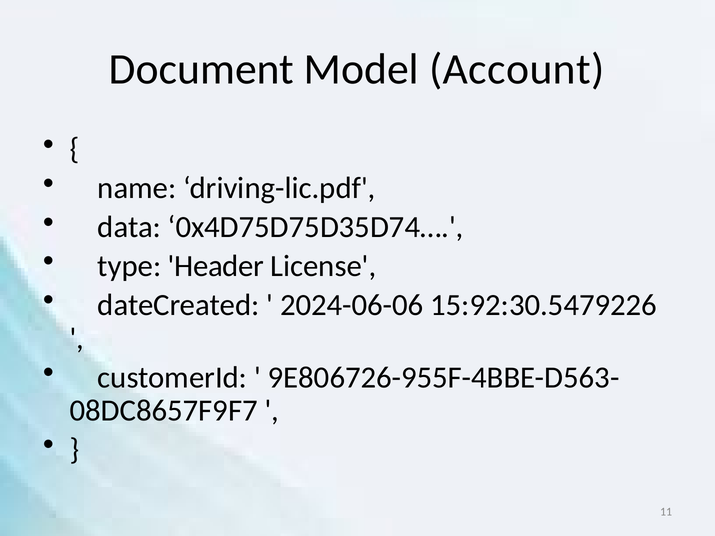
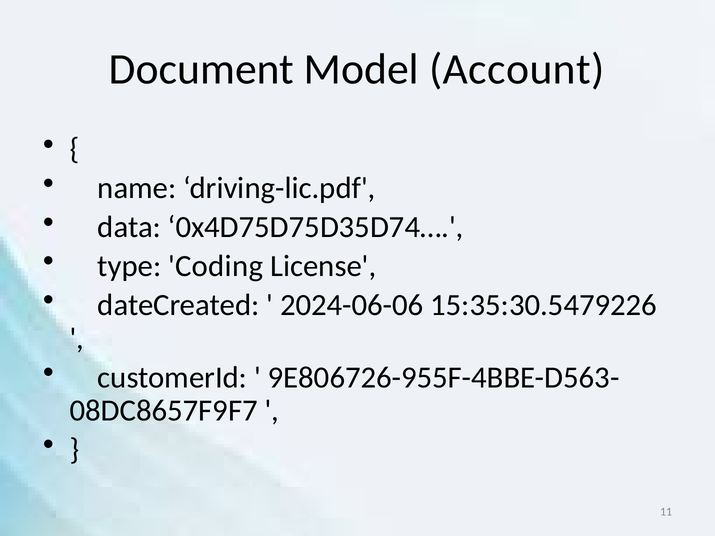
Header: Header -> Coding (216, 266)
15:92:30.5479226: 15:92:30.5479226 -> 15:35:30.5479226 (544, 305)
